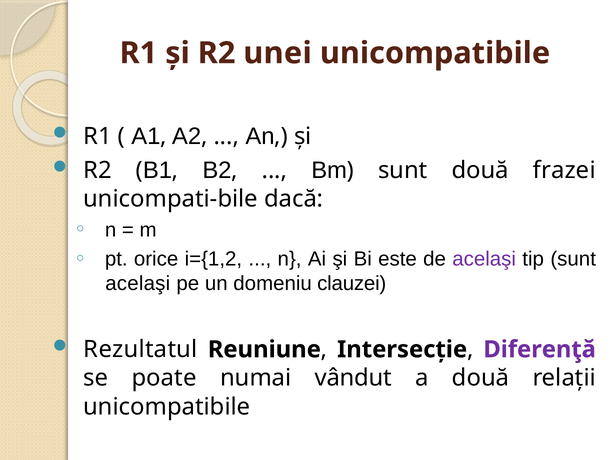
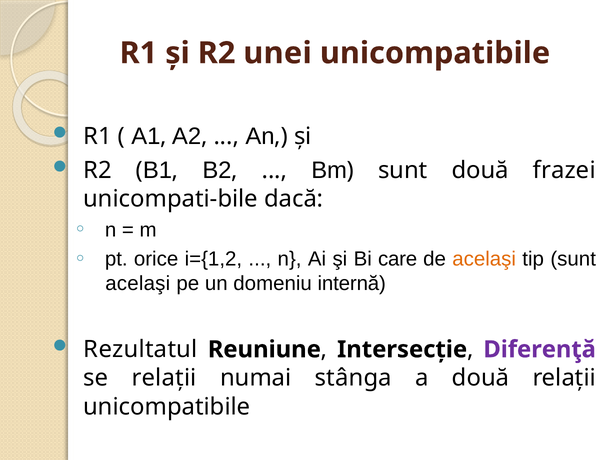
este: este -> care (398, 259)
acelaşi colour: purple -> orange (484, 259)
clauzei: clauzei -> internă (352, 284)
se poate: poate -> relaţii (164, 378)
vândut: vândut -> stânga (353, 378)
